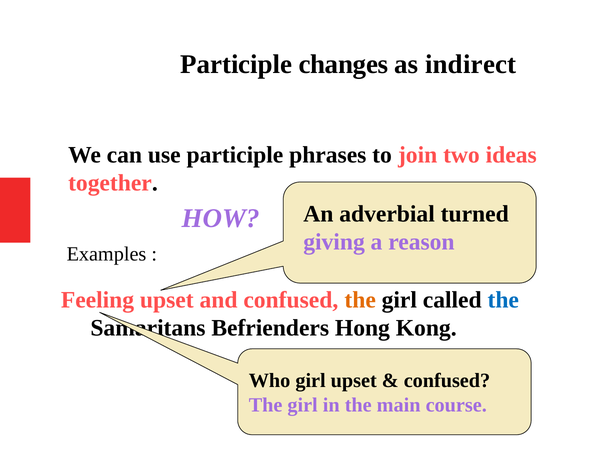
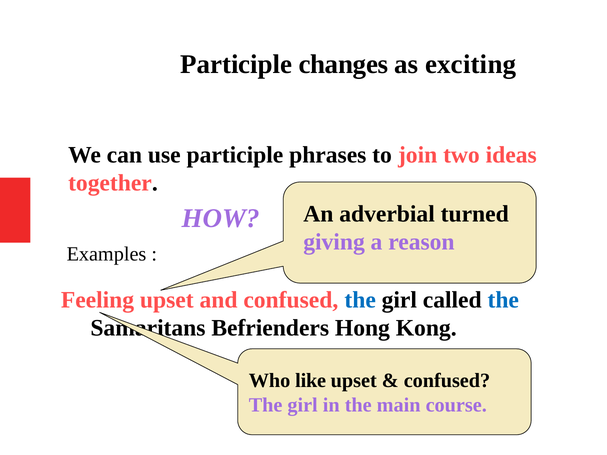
indirect: indirect -> exciting (471, 64)
the colour: orange -> blue (360, 300)
Who girl: girl -> like (311, 381)
